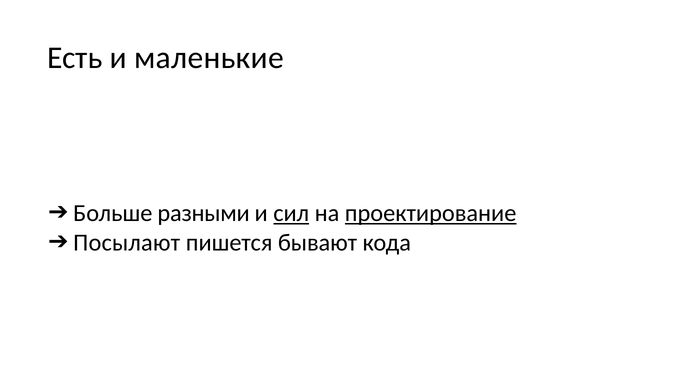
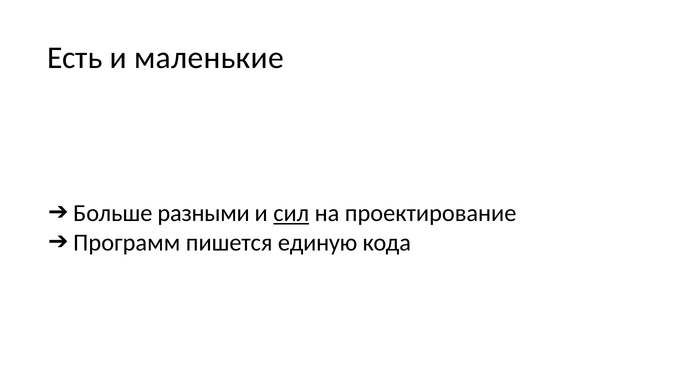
проектирование underline: present -> none (431, 213)
Посылают: Посылают -> Программ (127, 242)
бывают: бывают -> единую (318, 242)
